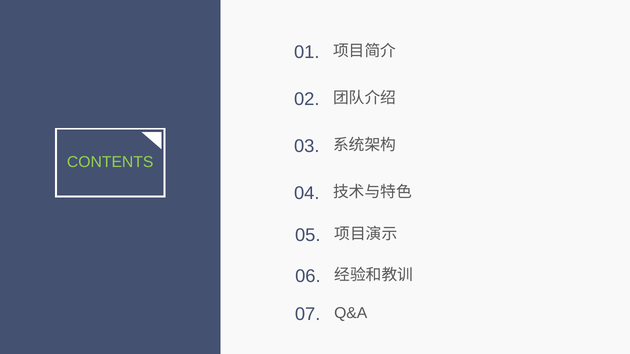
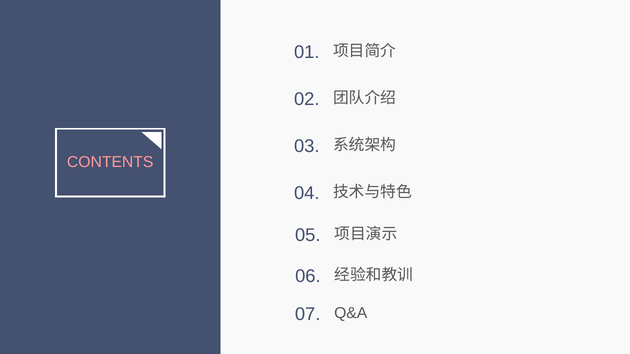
CONTENTS colour: light green -> pink (110, 162)
